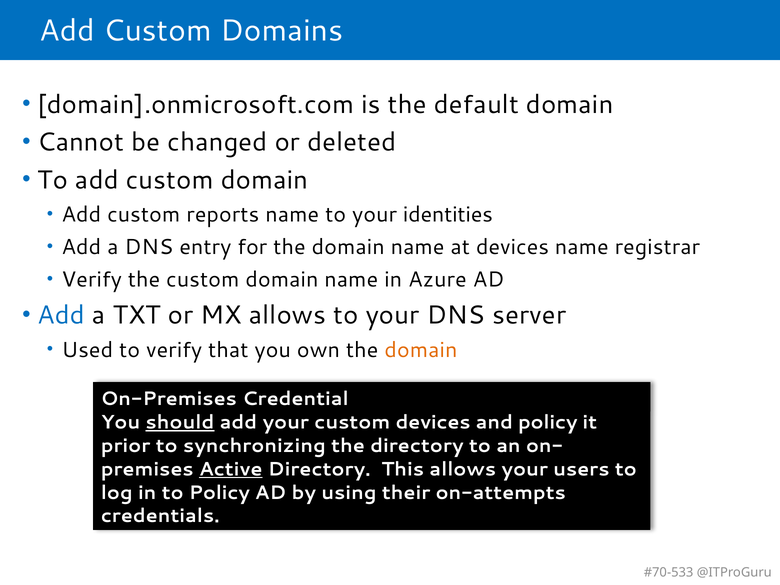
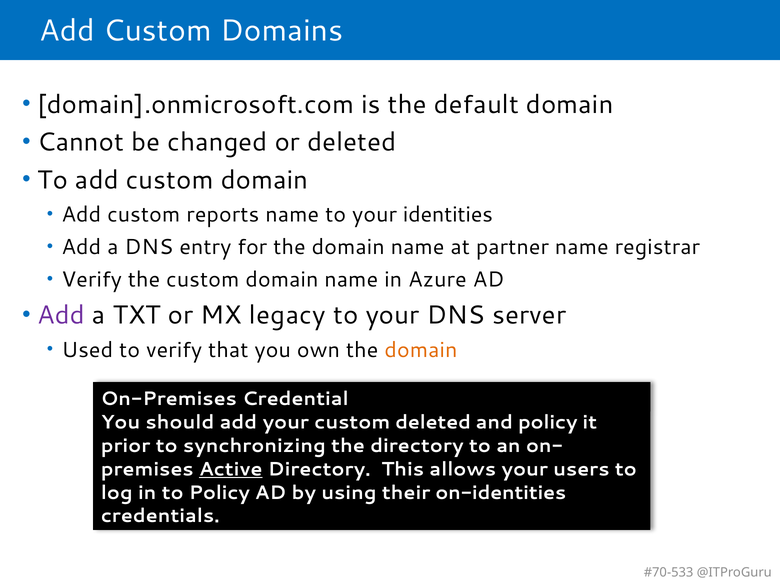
at devices: devices -> partner (512, 247)
Add colour: blue -> purple (61, 315)
MX allows: allows -> legacy (287, 315)
should underline: present -> none (180, 422)
custom devices: devices -> deleted (433, 422)
on-attempts: on-attempts -> on-identities (501, 493)
